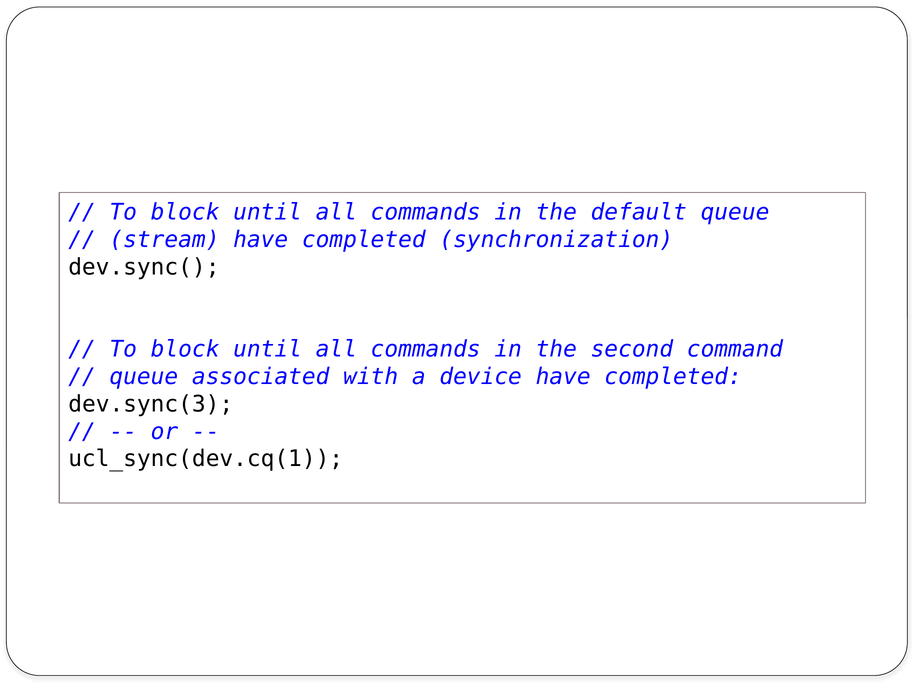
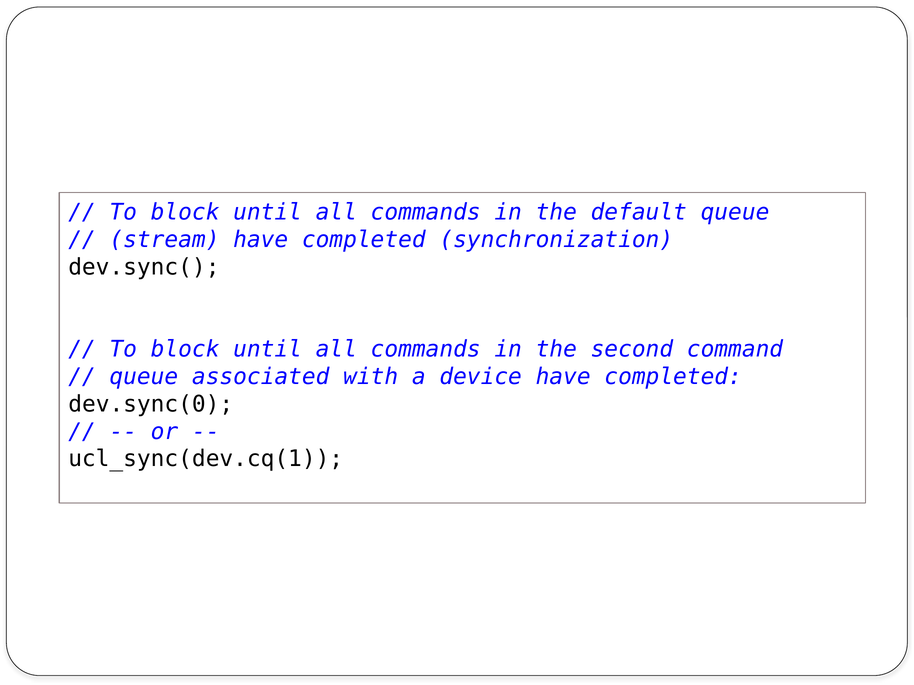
dev.sync(3: dev.sync(3 -> dev.sync(0 (151, 404)
